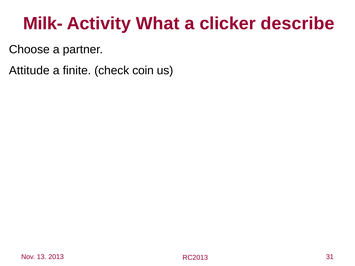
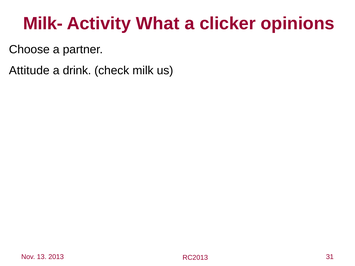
describe: describe -> opinions (298, 23)
finite: finite -> drink (77, 70)
coin: coin -> milk (143, 70)
